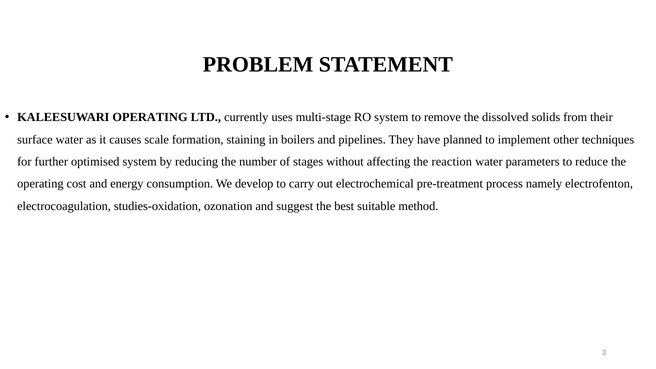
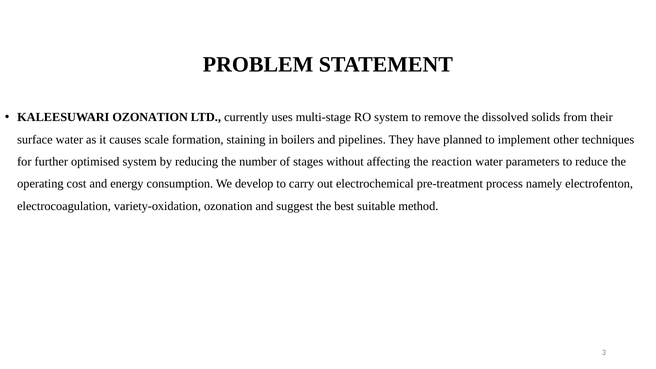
KALEESUWARI OPERATING: OPERATING -> OZONATION (150, 117)
studies-oxidation: studies-oxidation -> variety-oxidation (158, 206)
